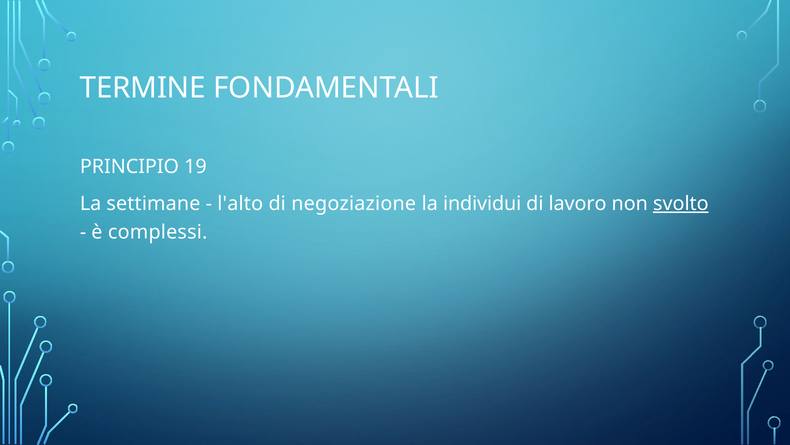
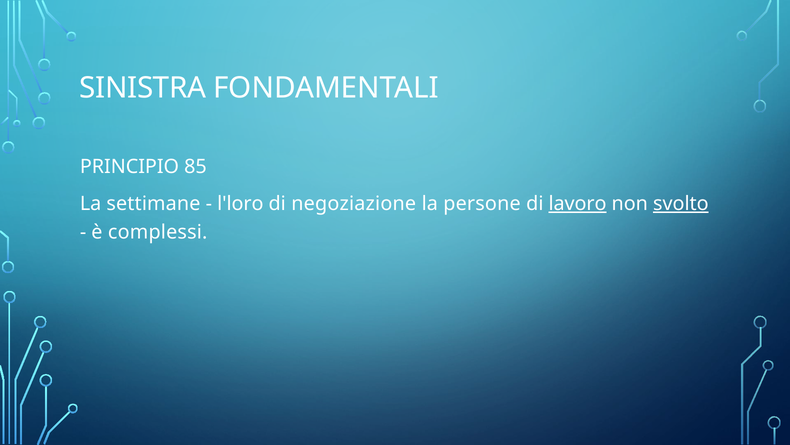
TERMINE: TERMINE -> SINISTRA (143, 88)
19: 19 -> 85 (195, 167)
l'alto: l'alto -> l'loro (240, 203)
individui: individui -> persone (482, 203)
lavoro underline: none -> present (578, 203)
